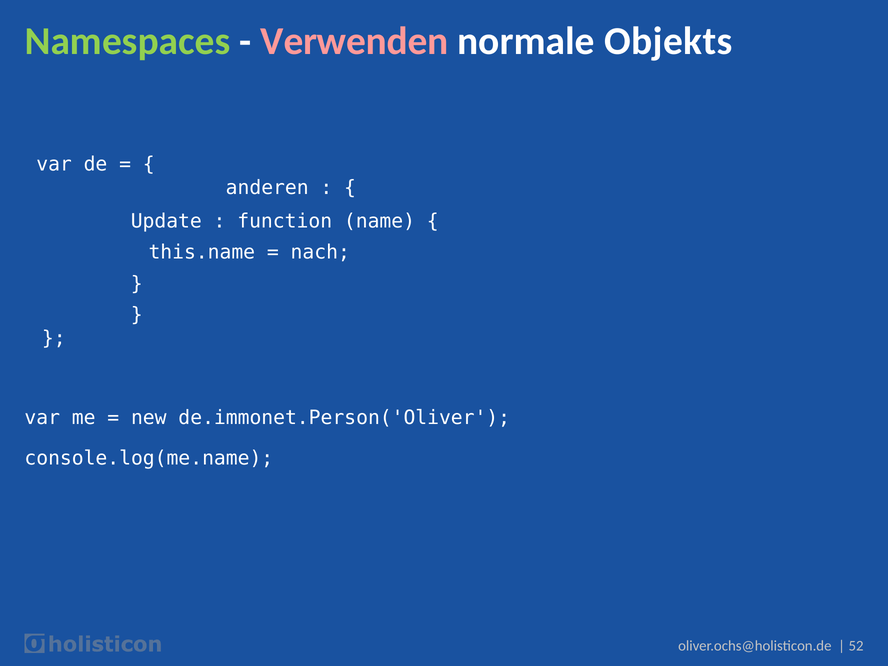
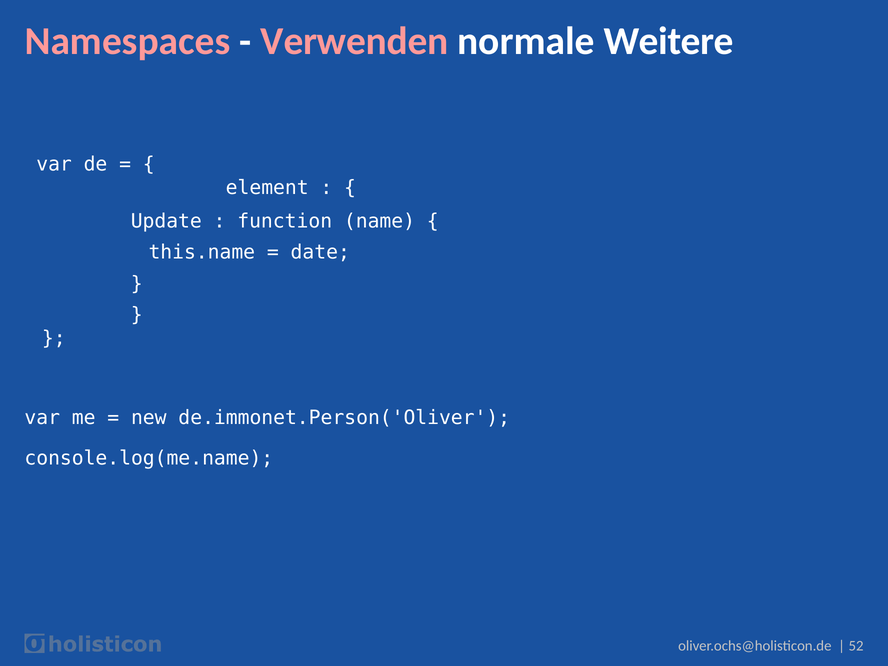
Namespaces colour: light green -> pink (127, 41)
Objekts: Objekts -> Weitere (669, 41)
anderen: anderen -> element (267, 188)
nach: nach -> date (320, 252)
